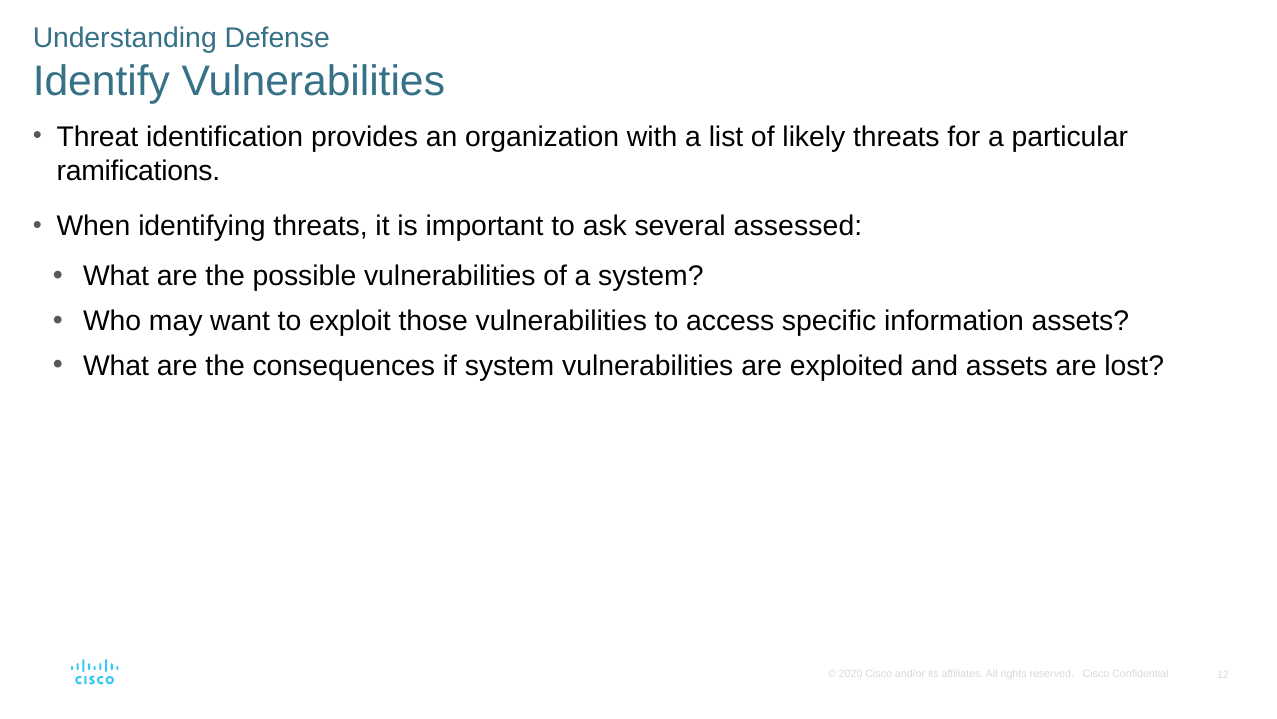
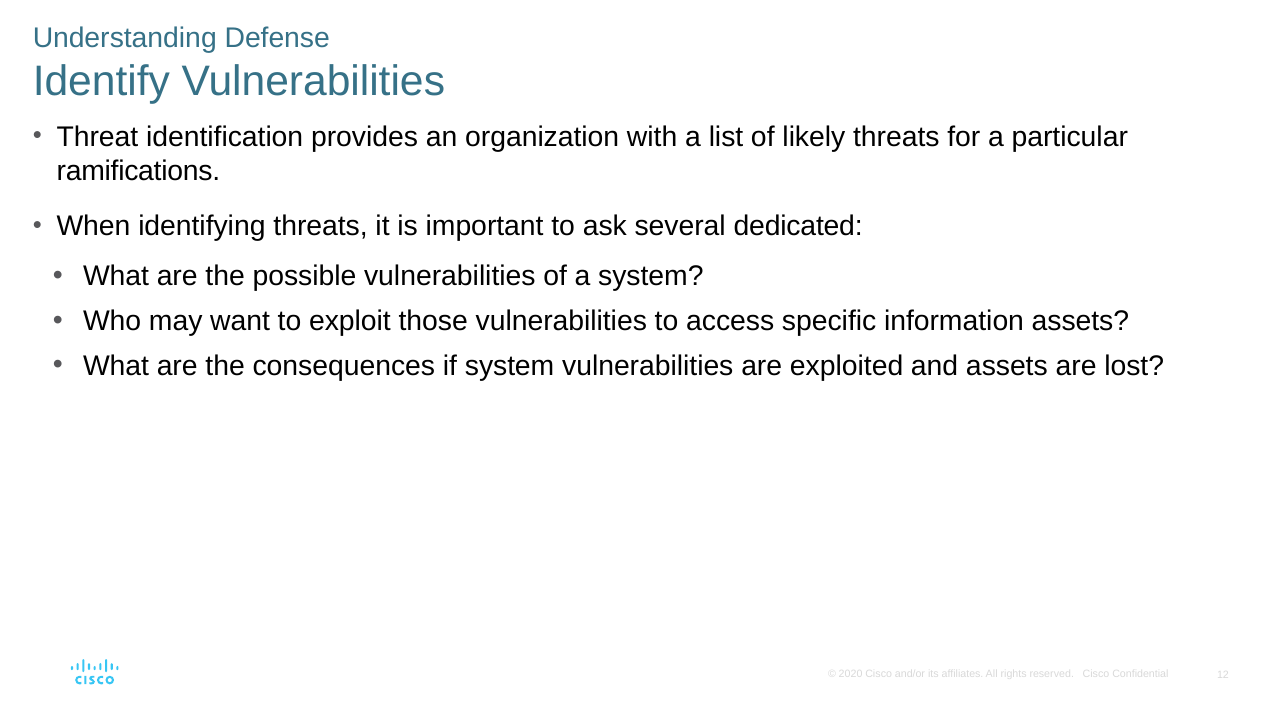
assessed: assessed -> dedicated (798, 226)
